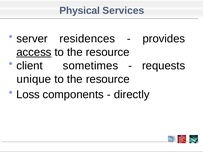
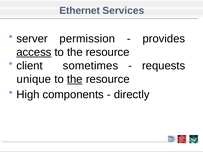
Physical: Physical -> Ethernet (80, 11)
residences: residences -> permission (87, 39)
the underline: none -> present (75, 79)
Loss: Loss -> High (28, 95)
